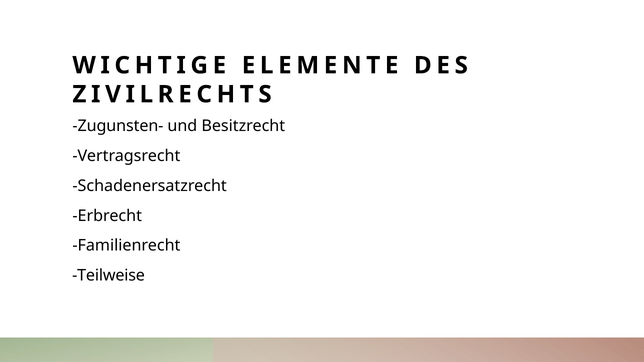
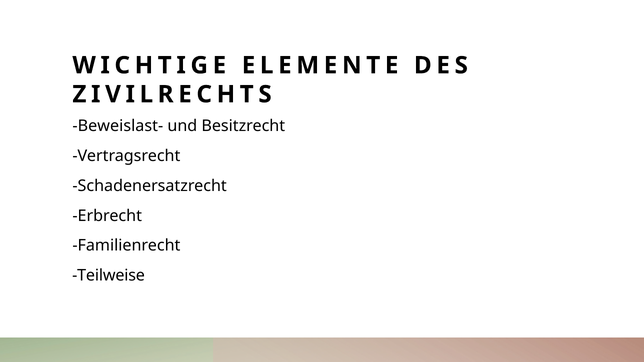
Zugunsten-: Zugunsten- -> Beweislast- (118, 126)
